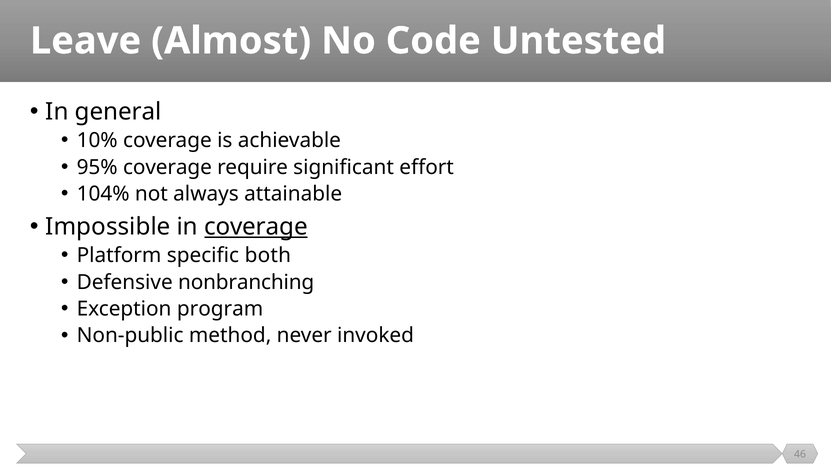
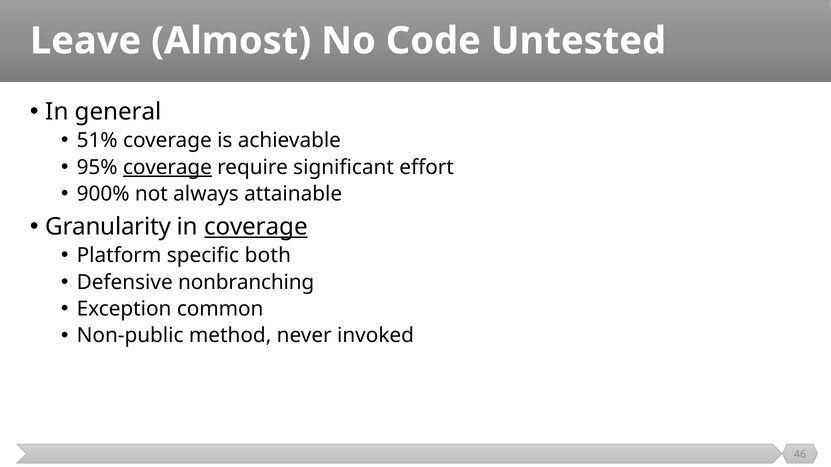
10%: 10% -> 51% (97, 141)
coverage underline: none -> present (167, 167)
104%: 104% -> 900% (103, 194)
Impossible: Impossible -> Granularity (108, 227)
program: program -> common (220, 309)
